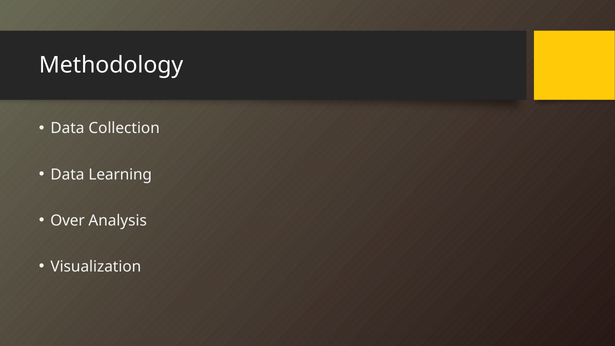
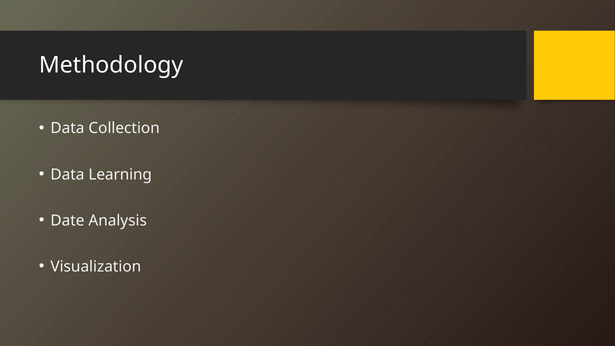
Over: Over -> Date (67, 220)
